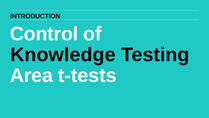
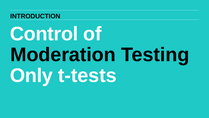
Knowledge: Knowledge -> Moderation (63, 54)
Area: Area -> Only (31, 75)
